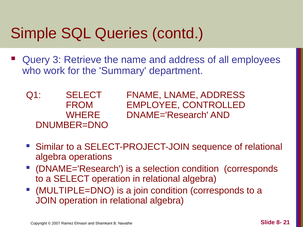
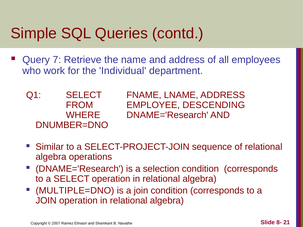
3: 3 -> 7 (57, 60)
Summary: Summary -> Individual (123, 71)
CONTROLLED: CONTROLLED -> DESCENDING (214, 105)
